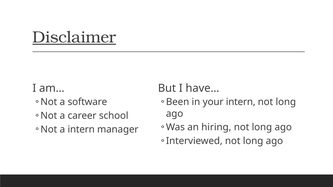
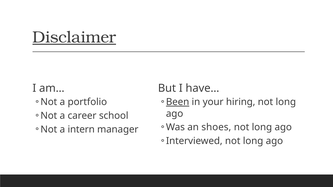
software: software -> portfolio (87, 102)
Been underline: none -> present (178, 102)
your intern: intern -> hiring (241, 102)
hiring: hiring -> shoes (216, 127)
